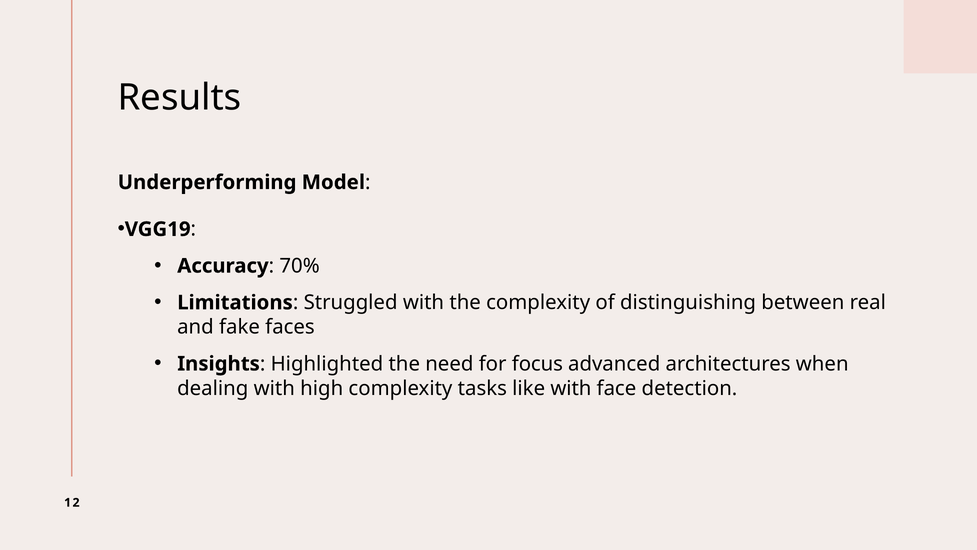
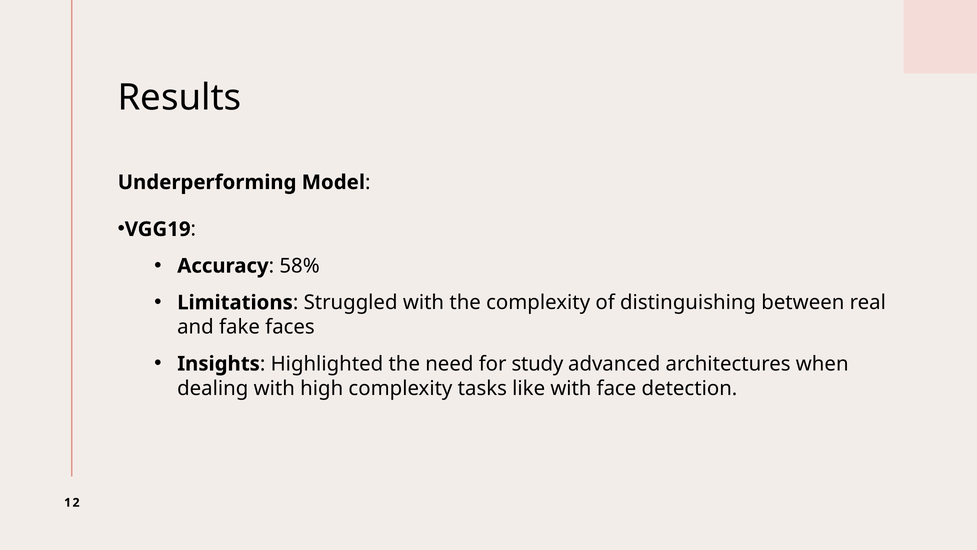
70%: 70% -> 58% (300, 266)
focus: focus -> study (537, 364)
